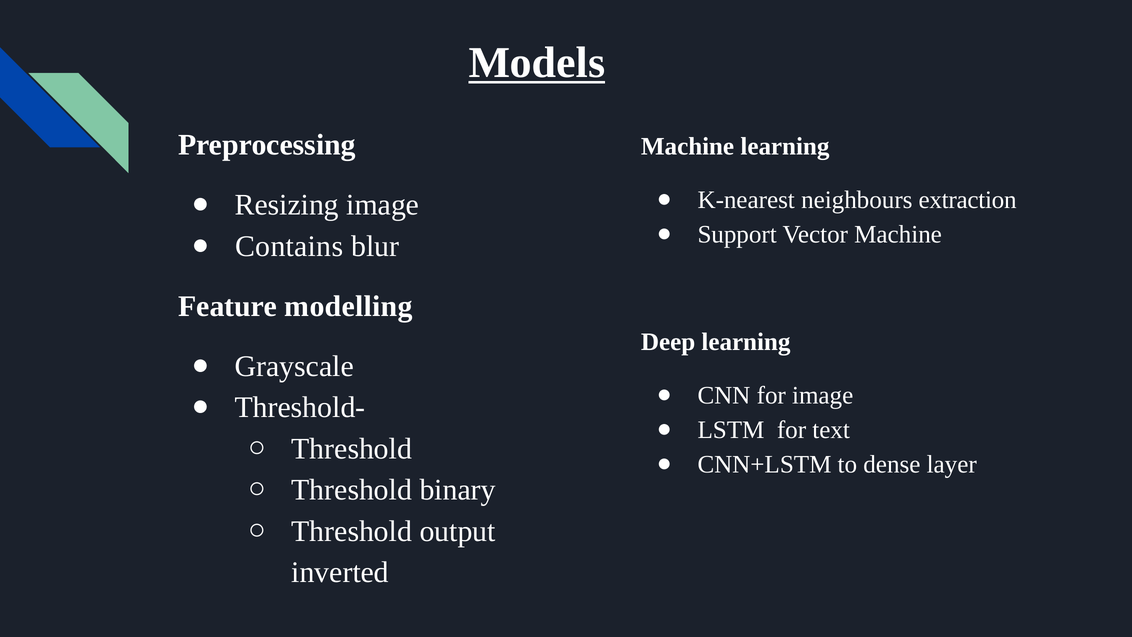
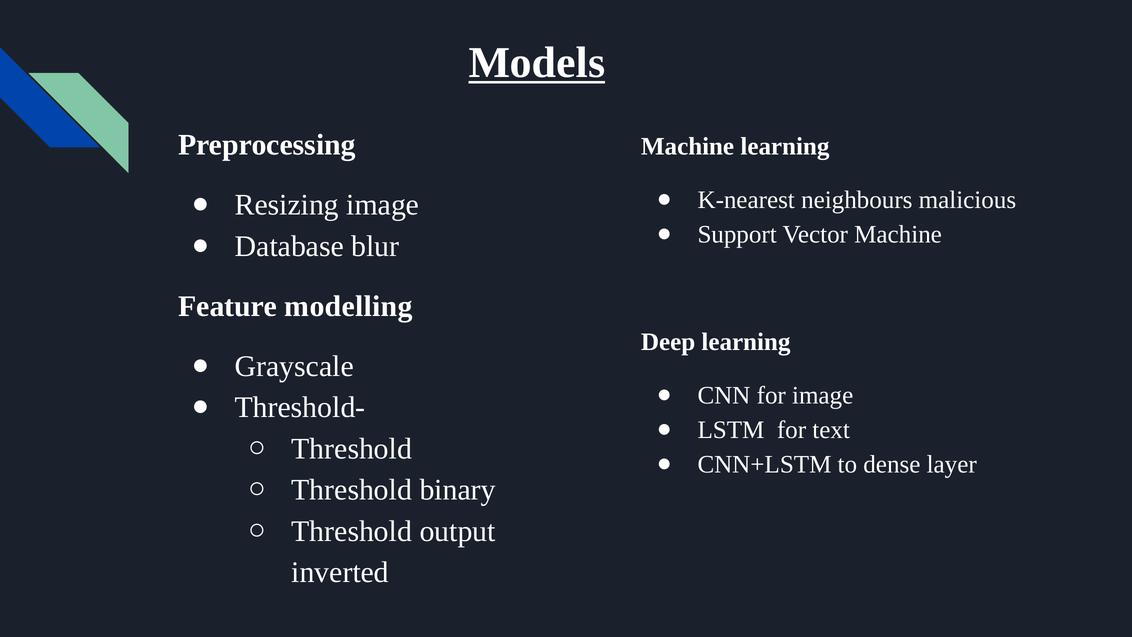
extraction: extraction -> malicious (967, 200)
Contains: Contains -> Database (289, 246)
